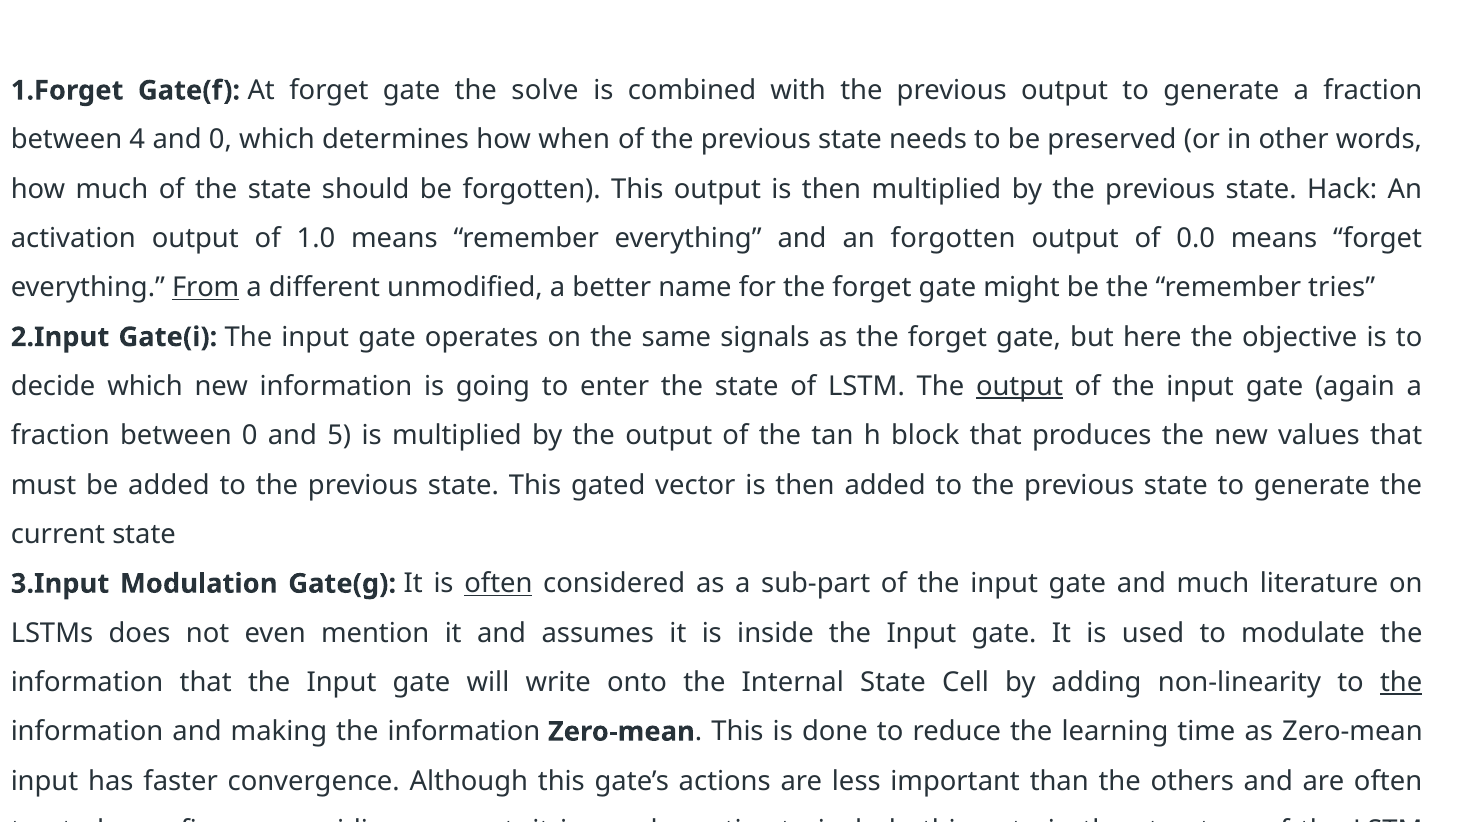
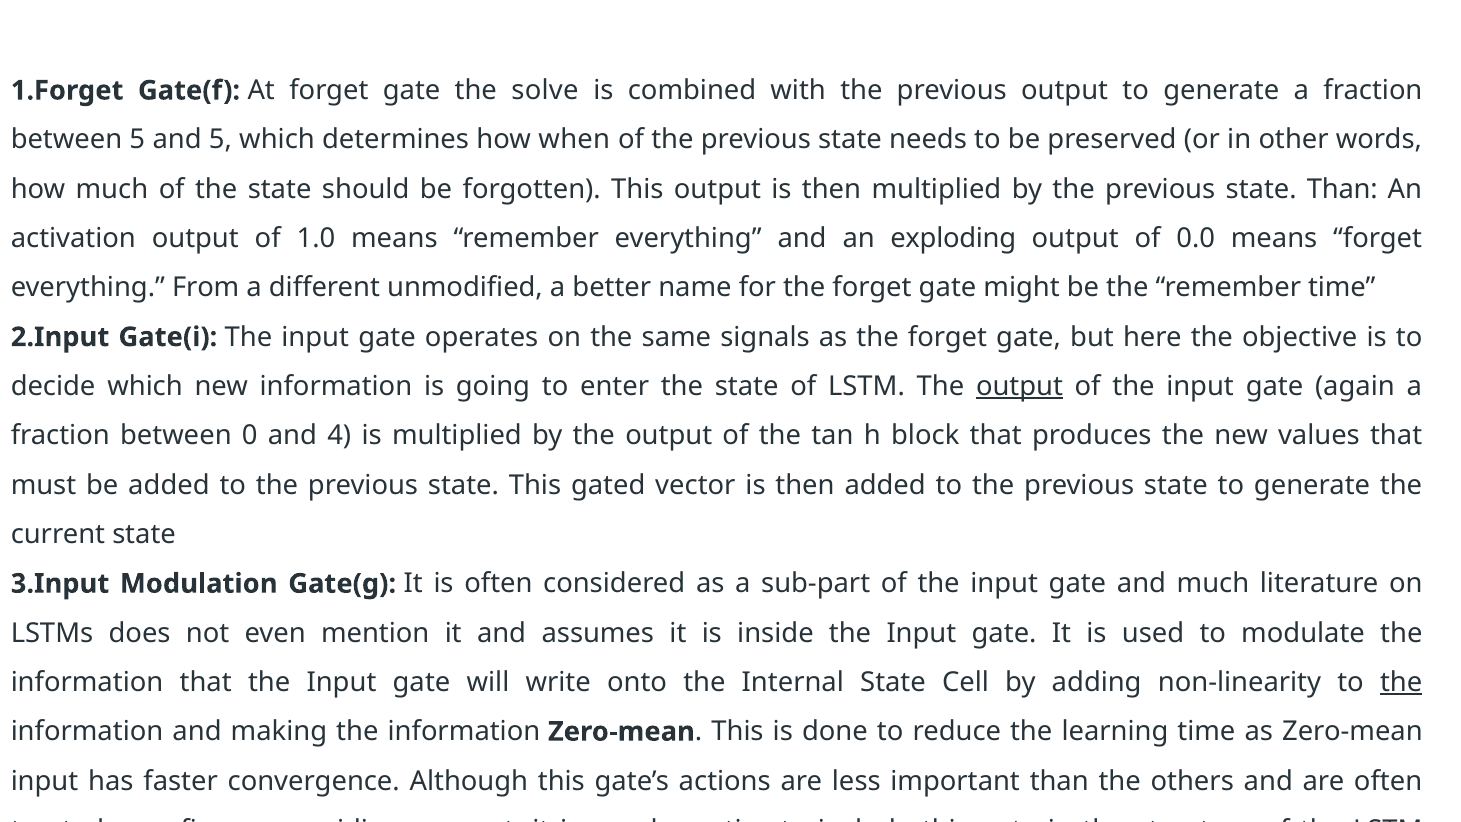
between 4: 4 -> 5 (137, 140)
and 0: 0 -> 5 (220, 140)
state Hack: Hack -> Than (1342, 189)
an forgotten: forgotten -> exploding (953, 238)
From underline: present -> none (206, 288)
remember tries: tries -> time (1342, 288)
5: 5 -> 4 (339, 436)
often underline: present -> none (498, 584)
